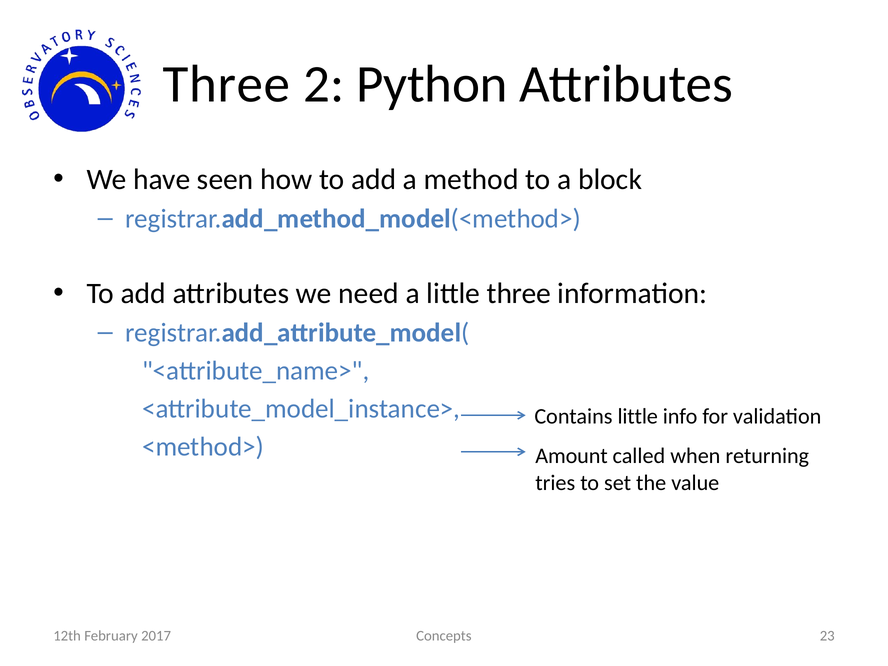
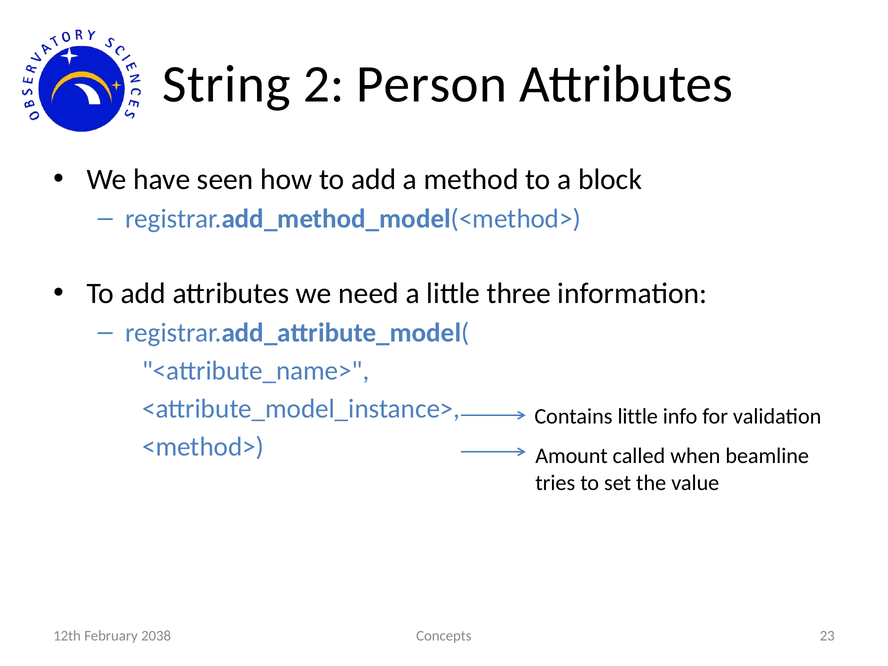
Three: Three -> String (226, 84)
Python: Python -> Person (432, 84)
returning: returning -> beamline (767, 456)
2017: 2017 -> 2038 (156, 636)
